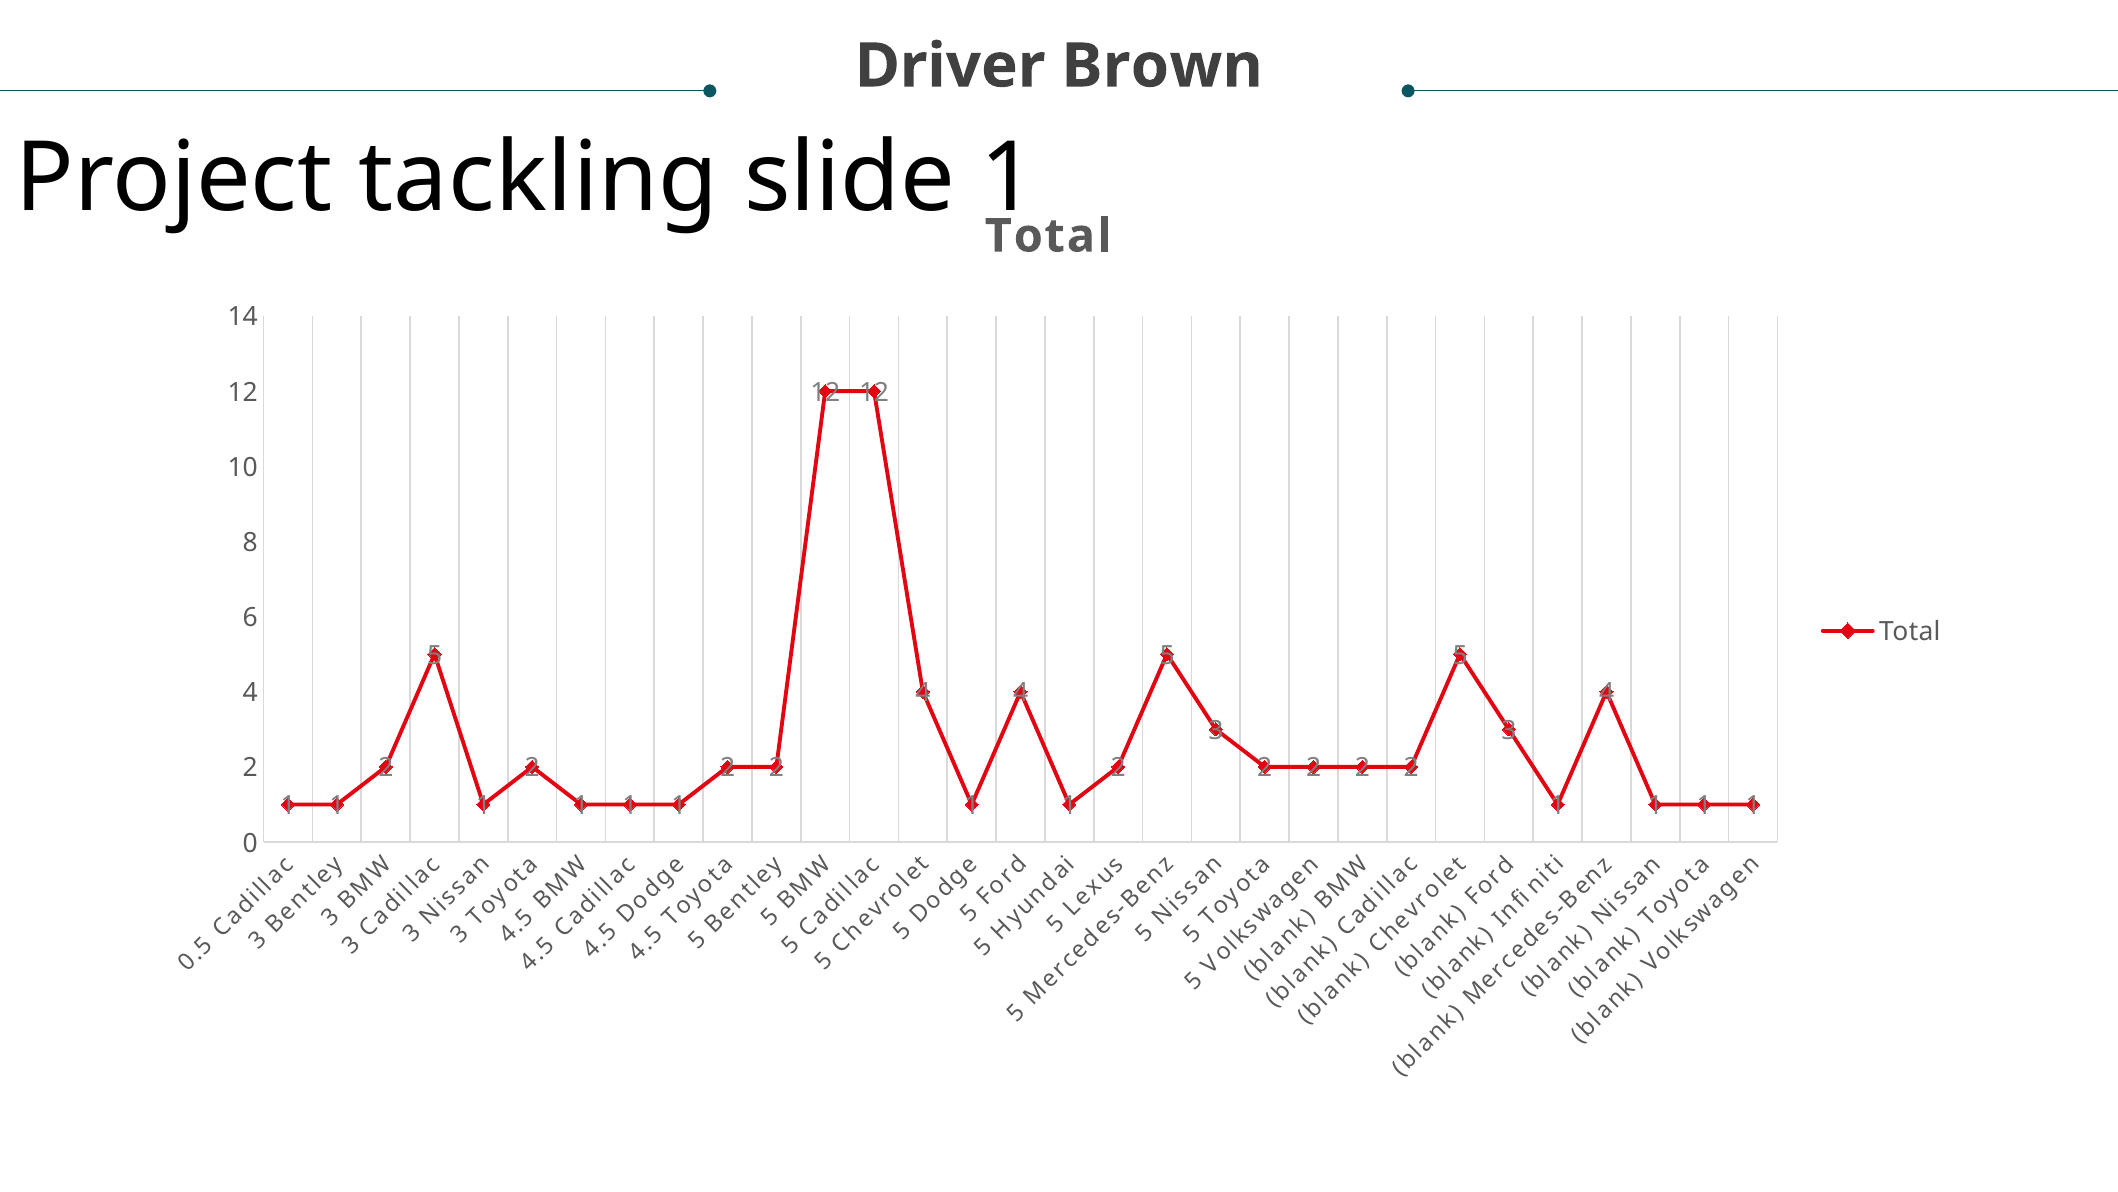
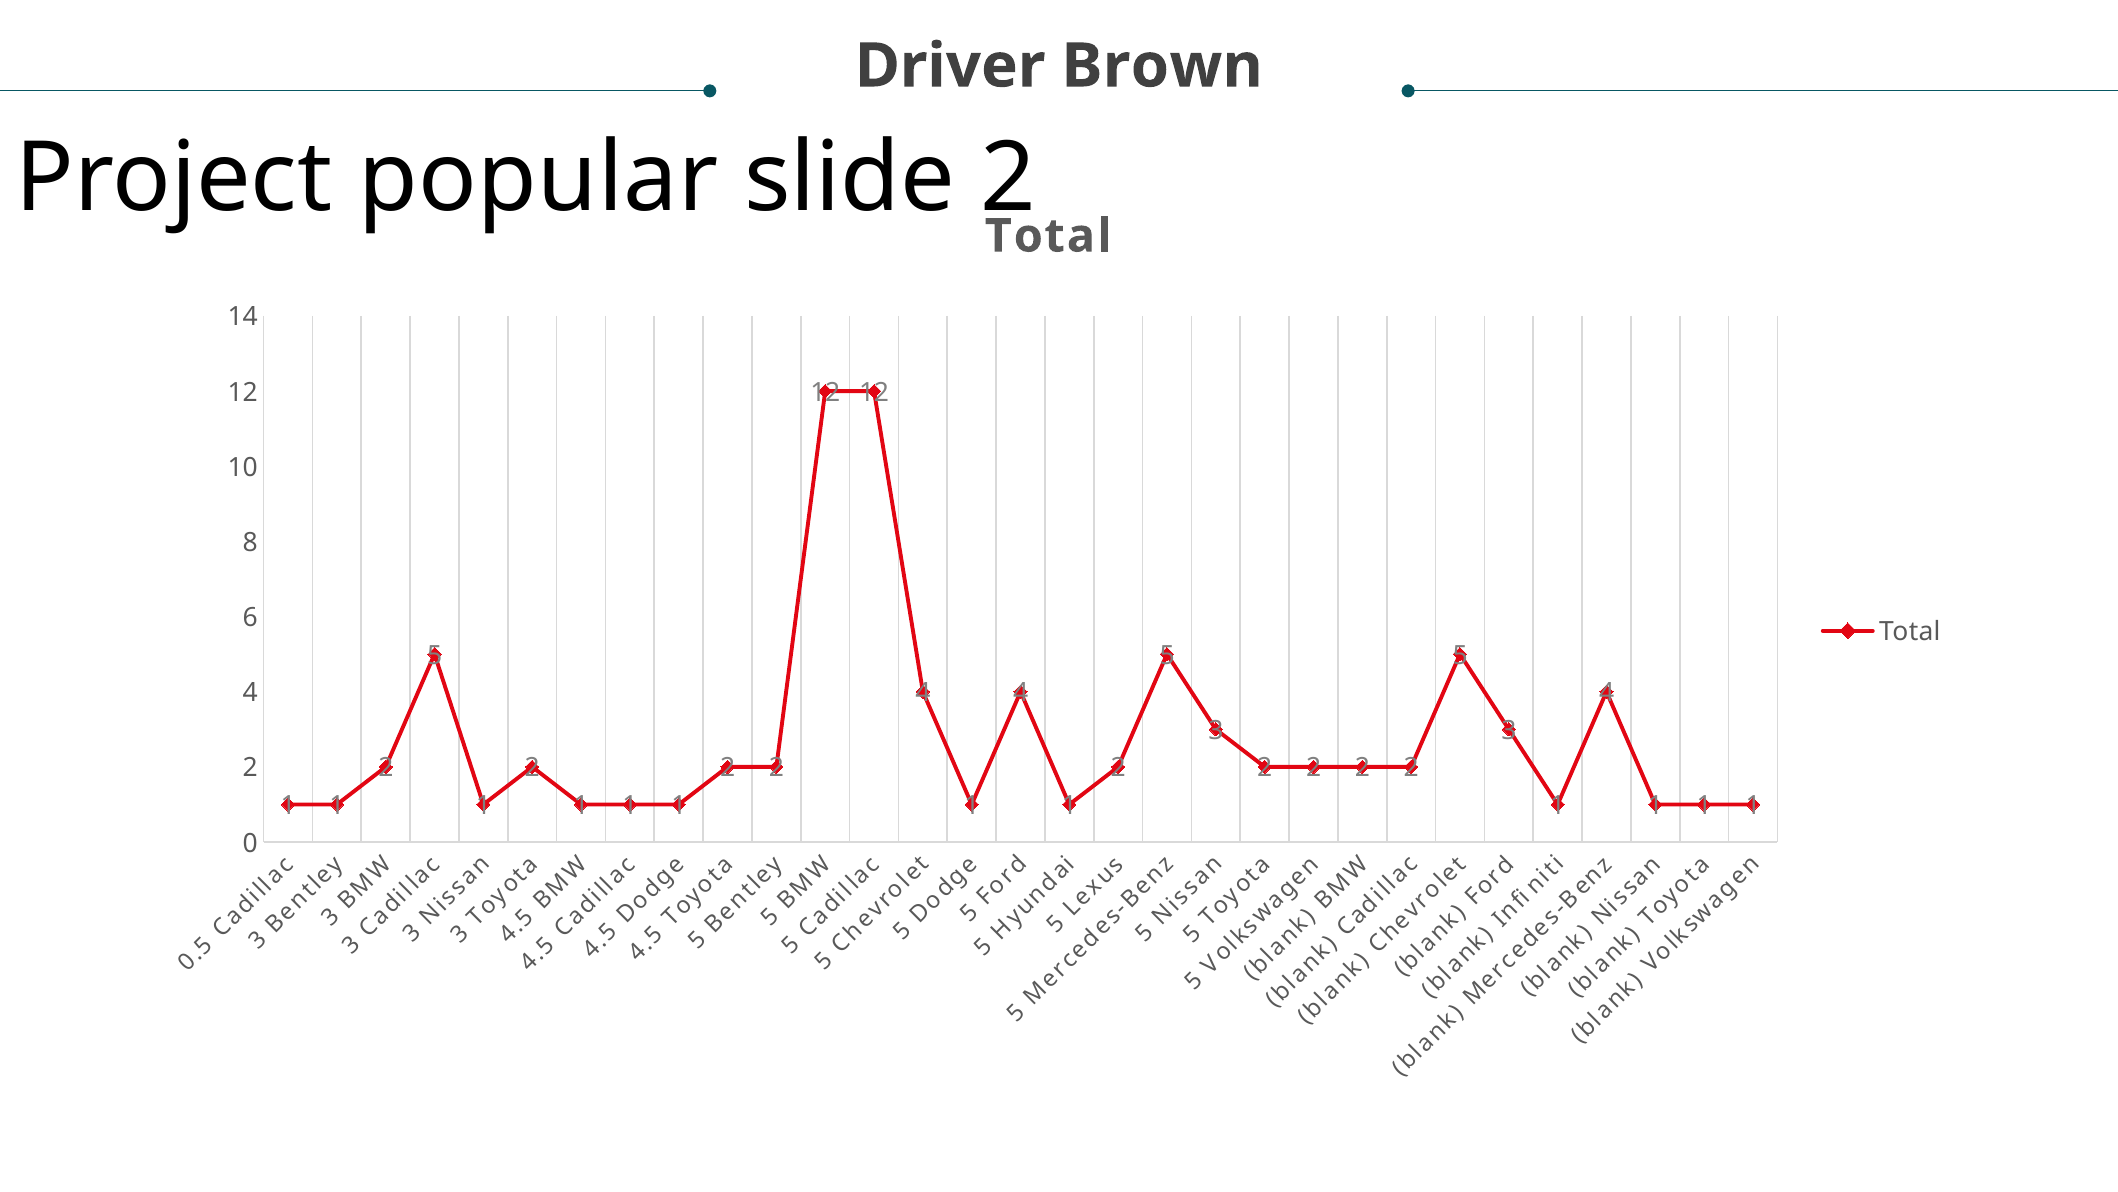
tackling: tackling -> popular (538, 178)
slide 1: 1 -> 2 (1008, 178)
